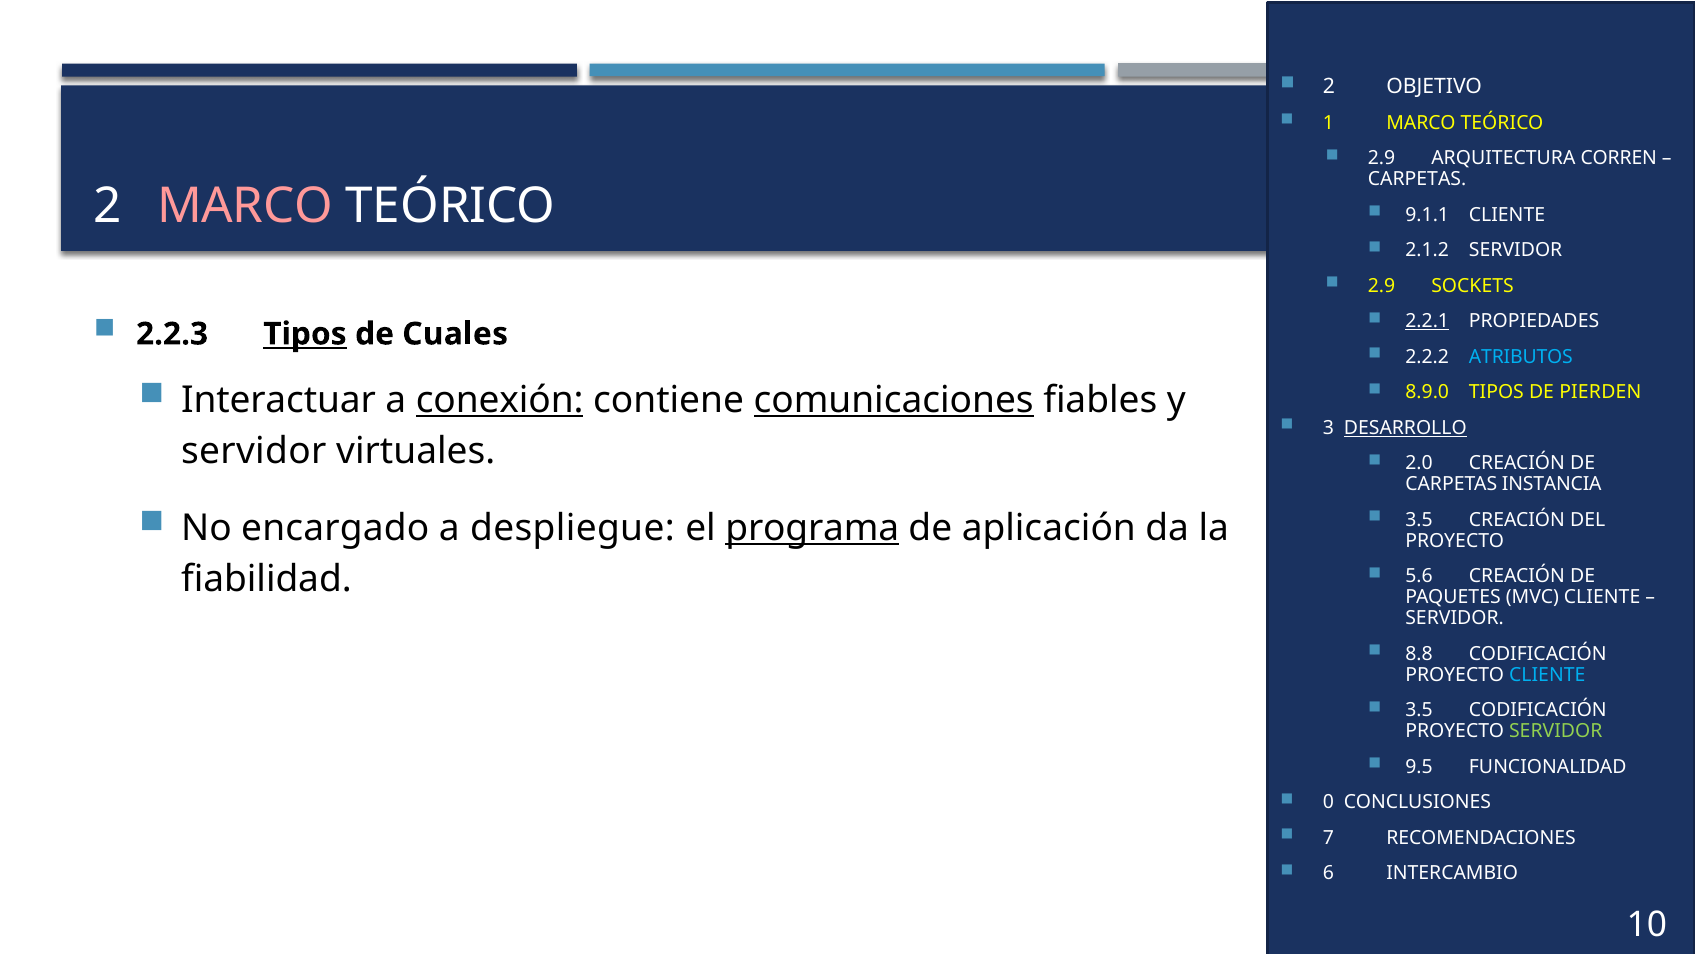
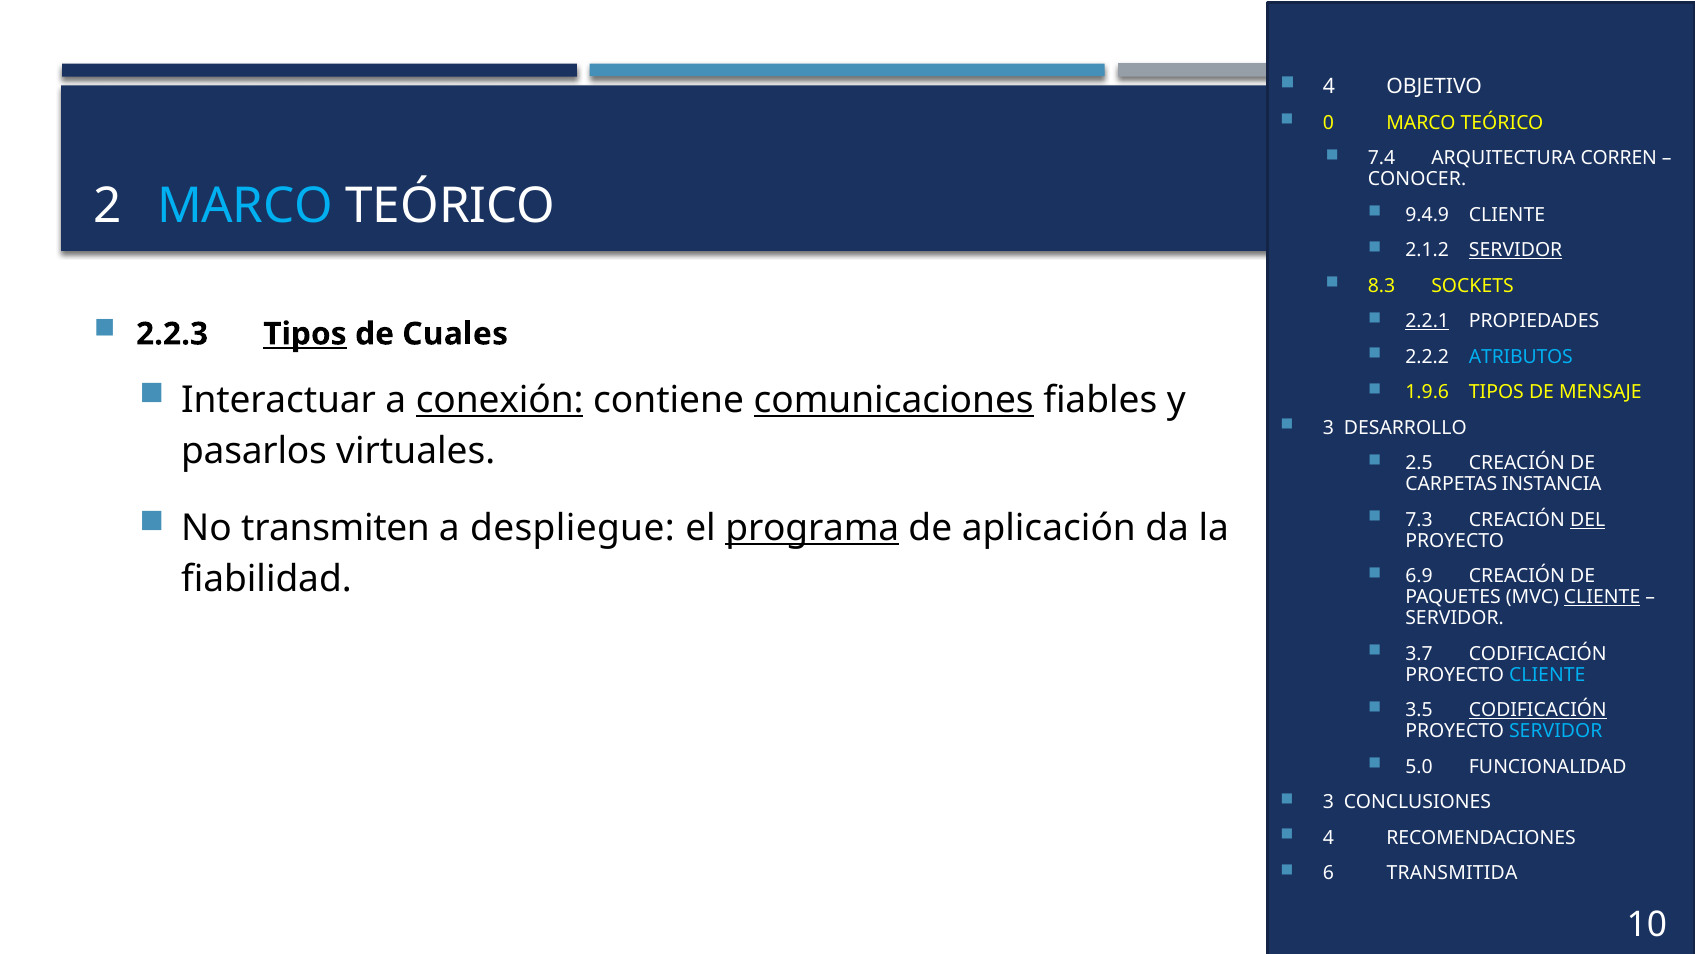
2: 2 -> 4 (1329, 86)
1: 1 -> 0 (1328, 123)
2.9: 2.9 -> 7.4 (1382, 158)
CARPETAS: CARPETAS -> CONOCER (1417, 179)
MARCO colour: pink -> light blue (245, 206)
9.1.1: 9.1.1 -> 9.4.9 (1427, 215)
SERVIDOR underline: none -> present (1516, 250)
2.9: 2.9 -> 8.3 (1382, 286)
8.9.0: 8.9.0 -> 1.9.6 (1427, 392)
PIERDEN: PIERDEN -> MENSAJE (1600, 392)
DESARROLLO underline: present -> none (1405, 428)
servidor: servidor -> pasarlos (254, 451)
2.0: 2.0 -> 2.5 (1419, 463)
encargado: encargado -> transmiten (336, 528)
3.5: 3.5 -> 7.3 (1419, 520)
DEL underline: none -> present (1588, 520)
5.6: 5.6 -> 6.9 (1419, 576)
CLIENTE underline: none -> present (1602, 597)
8.8: 8.8 -> 3.7 (1419, 653)
CODIFICACIÓN underline: none -> present (1538, 710)
SERVIDOR colour: light green -> light blue (1556, 731)
9.5: 9.5 -> 5.0 (1419, 766)
0: 0 -> 3 (1328, 802)
7: 7 -> 4 (1328, 837)
INTERCAMBIO: INTERCAMBIO -> TRANSMITIDA (1452, 873)
